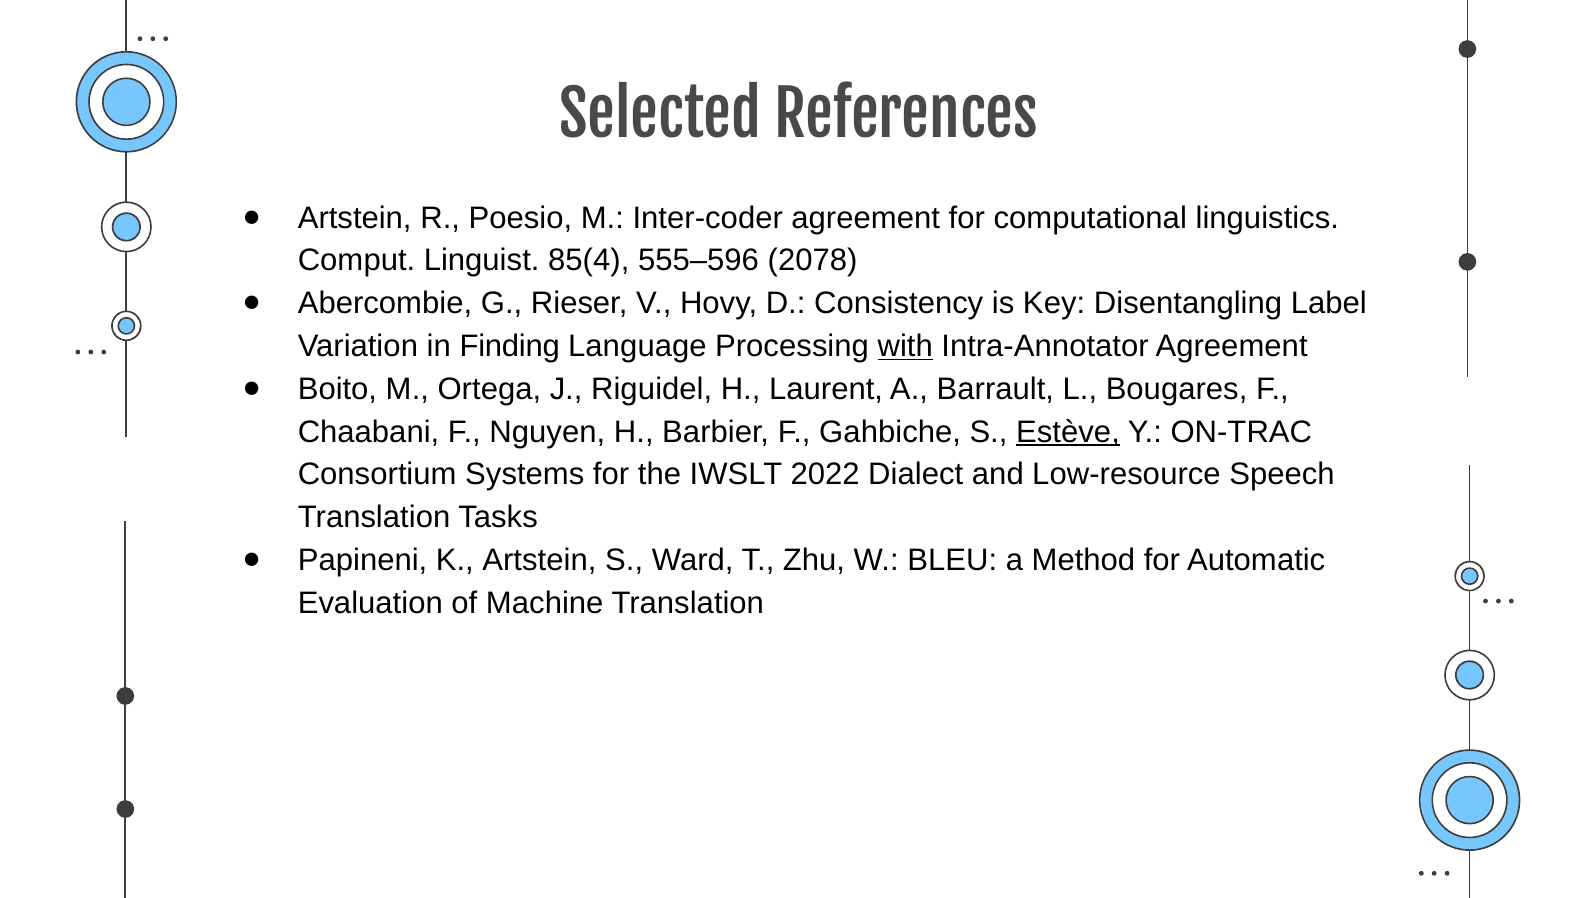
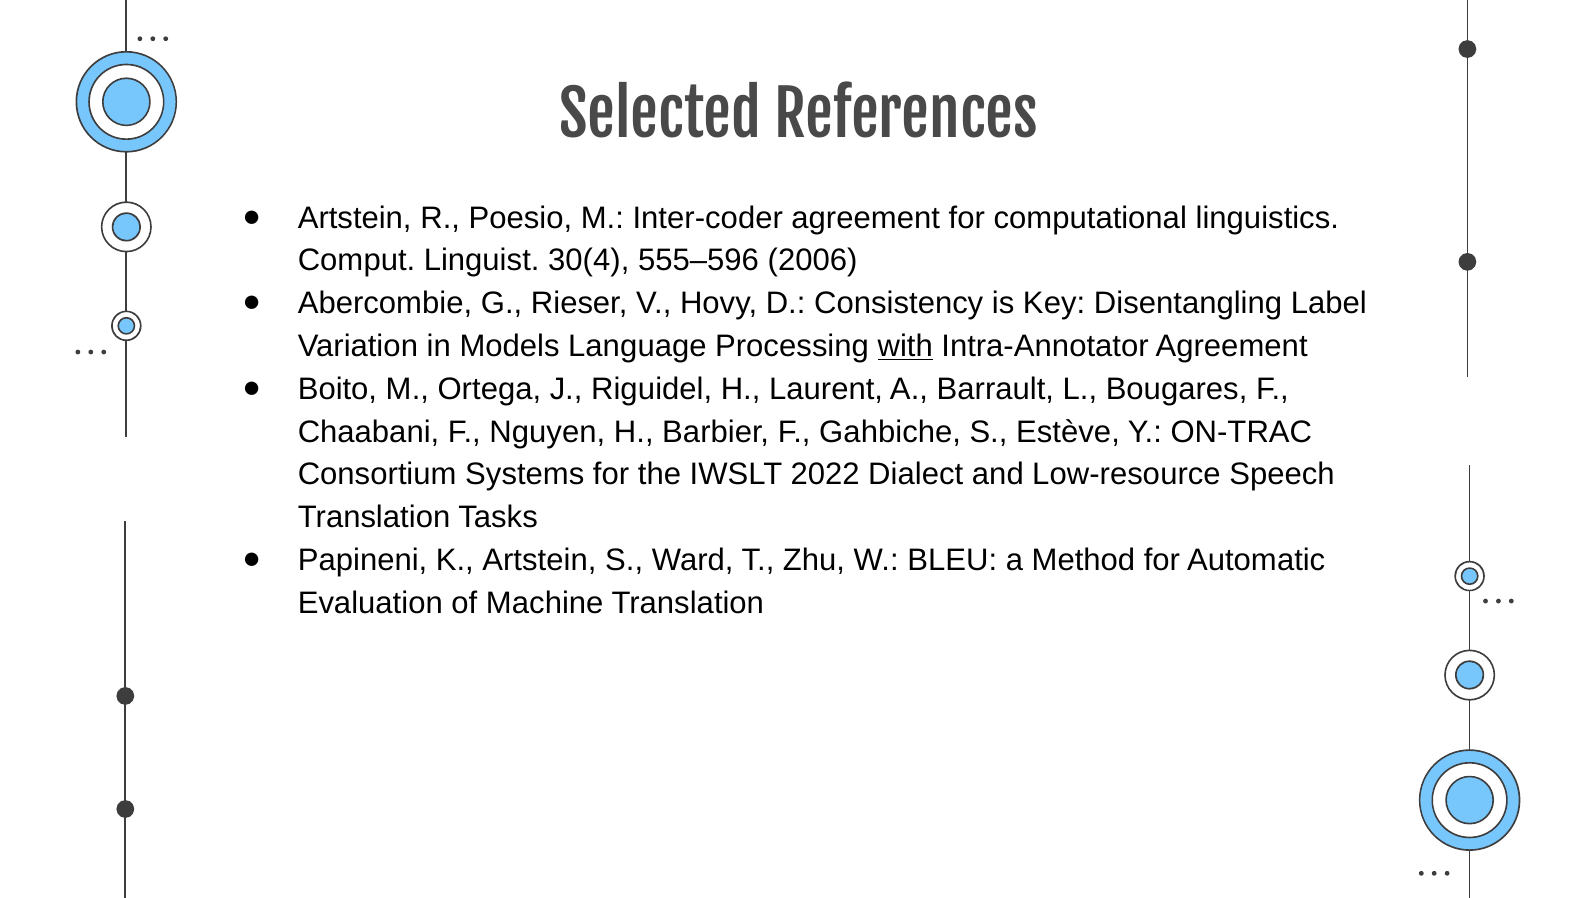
85(4: 85(4 -> 30(4 (589, 261)
2078: 2078 -> 2006 (813, 261)
Finding: Finding -> Models (510, 346)
Estève underline: present -> none (1068, 432)
